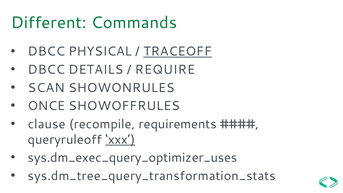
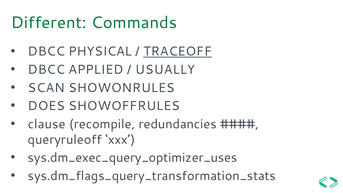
DETAILS: DETAILS -> APPLIED (96, 70)
REQUIRE: REQUIRE -> USUALLY (165, 70)
ONCE: ONCE -> DOES (46, 106)
requirements: requirements -> redundancies (178, 124)
xxx underline: present -> none (120, 139)
sys.dm_tree_query_transformation_stats: sys.dm_tree_query_transformation_stats -> sys.dm_flags_query_transformation_stats (152, 176)
